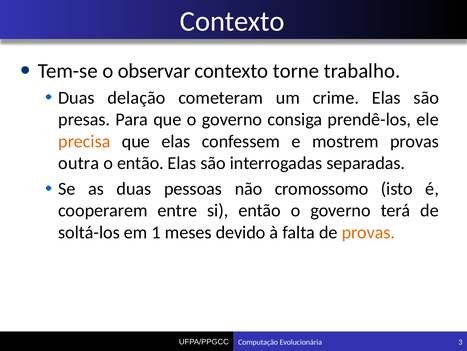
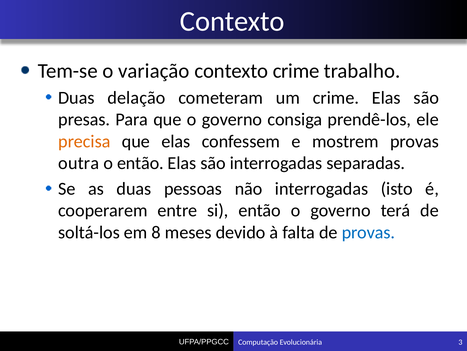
observar: observar -> variação (154, 71)
contexto torne: torne -> crime (296, 71)
não cromossomo: cromossomo -> interrogadas (322, 188)
1: 1 -> 8 (156, 232)
provas colour: orange -> blue (368, 232)
